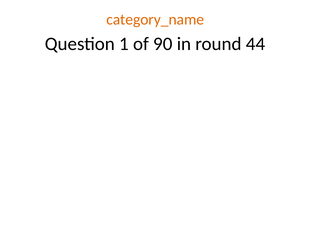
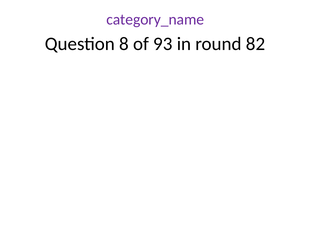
category_name colour: orange -> purple (155, 20)
1: 1 -> 8 (124, 44)
90: 90 -> 93 (163, 44)
44: 44 -> 82 (256, 44)
